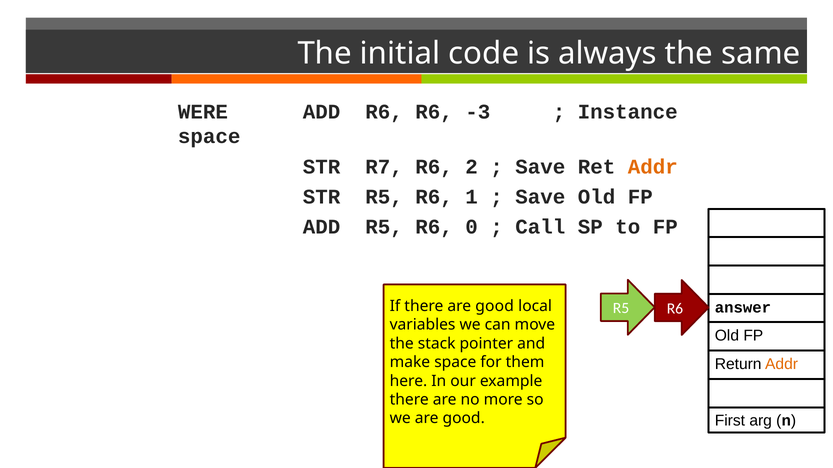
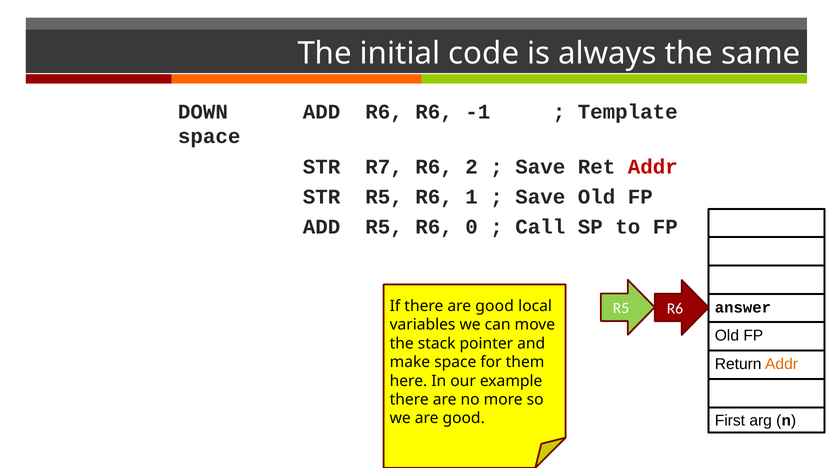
WERE: WERE -> DOWN (203, 112)
-3: -3 -> -1 (478, 112)
Instance: Instance -> Template (628, 112)
Addr colour: orange -> red (653, 167)
